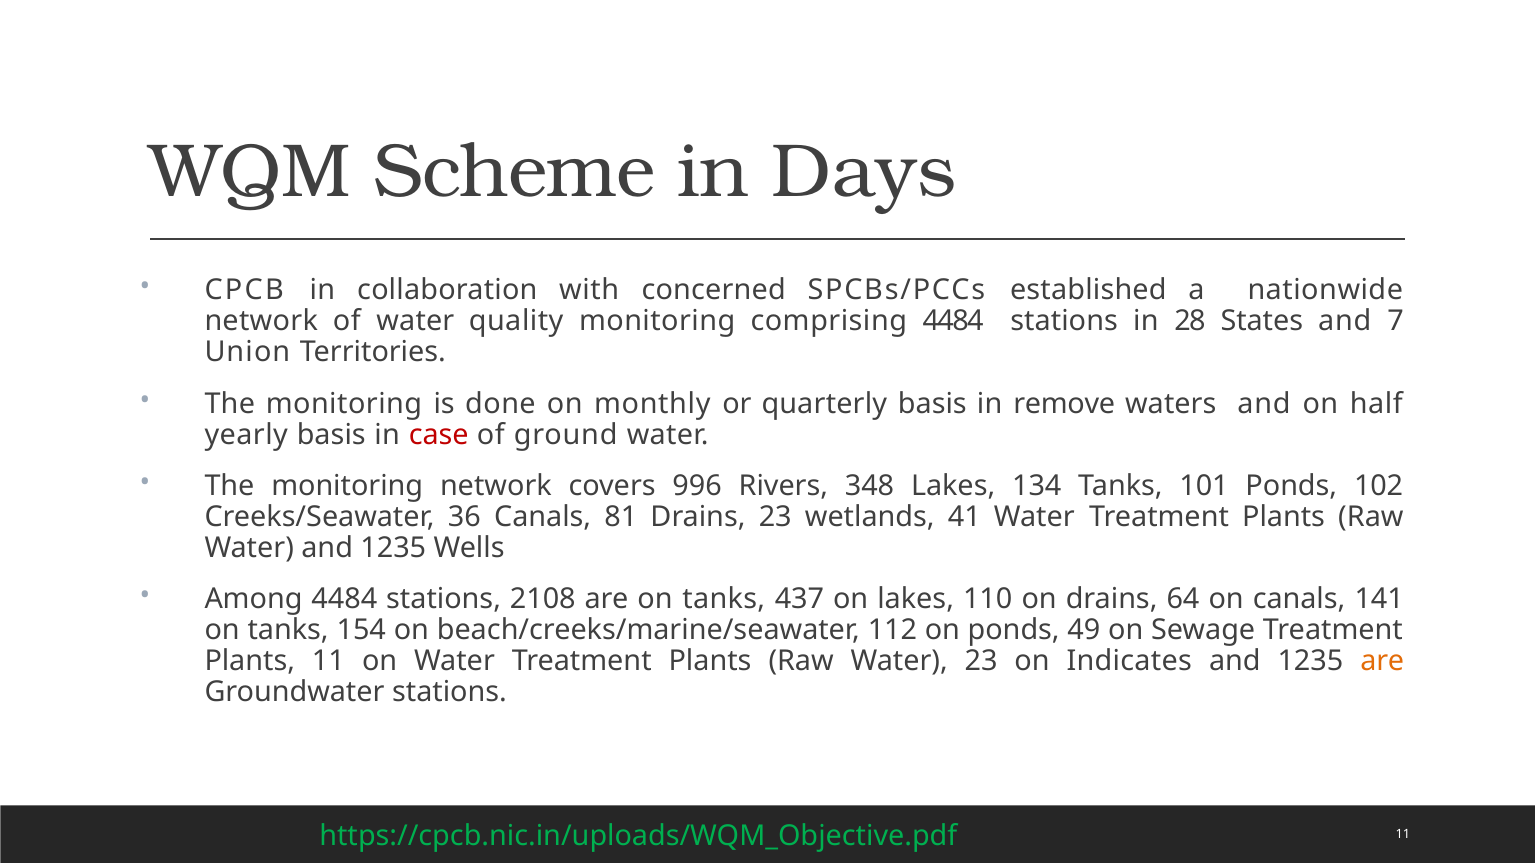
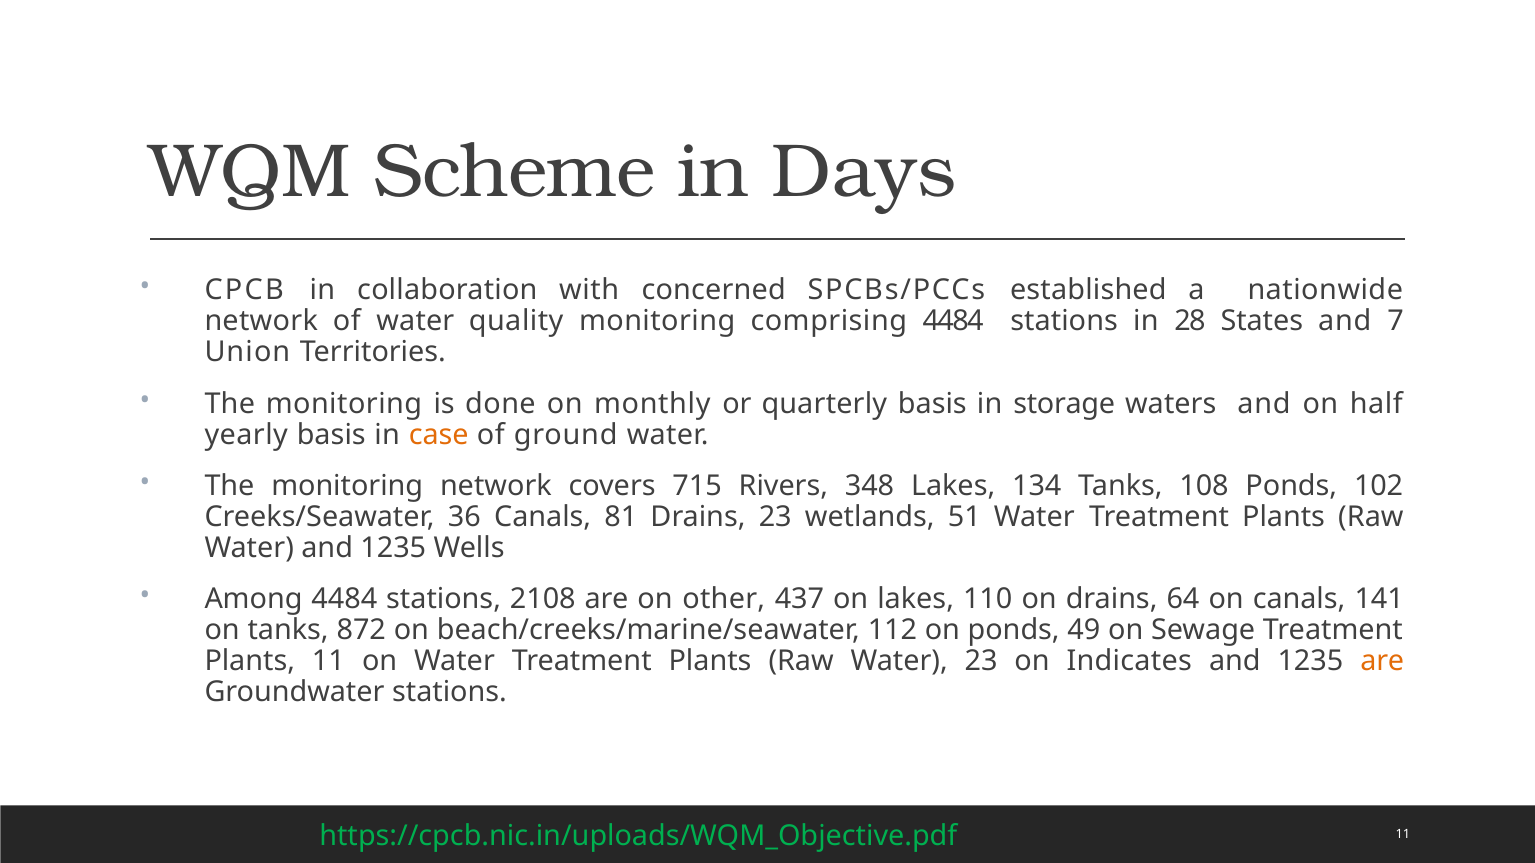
remove: remove -> storage (1064, 404)
case colour: red -> orange (439, 435)
996: 996 -> 715 (697, 486)
101: 101 -> 108 (1204, 486)
41: 41 -> 51 (964, 517)
are on tanks: tanks -> other (724, 599)
154: 154 -> 872 (361, 631)
